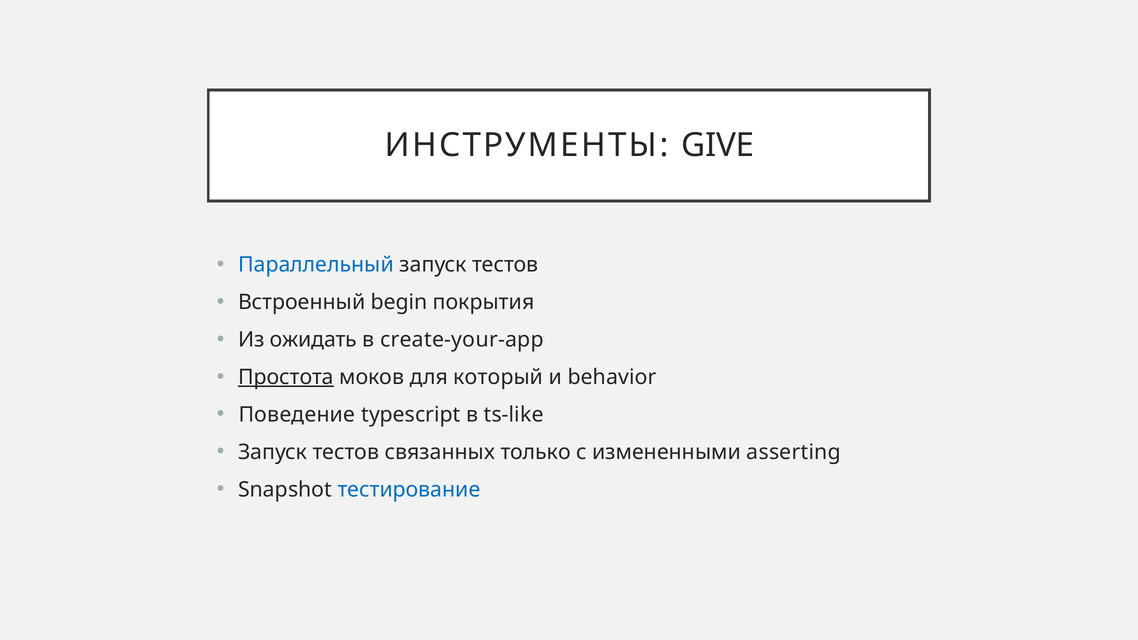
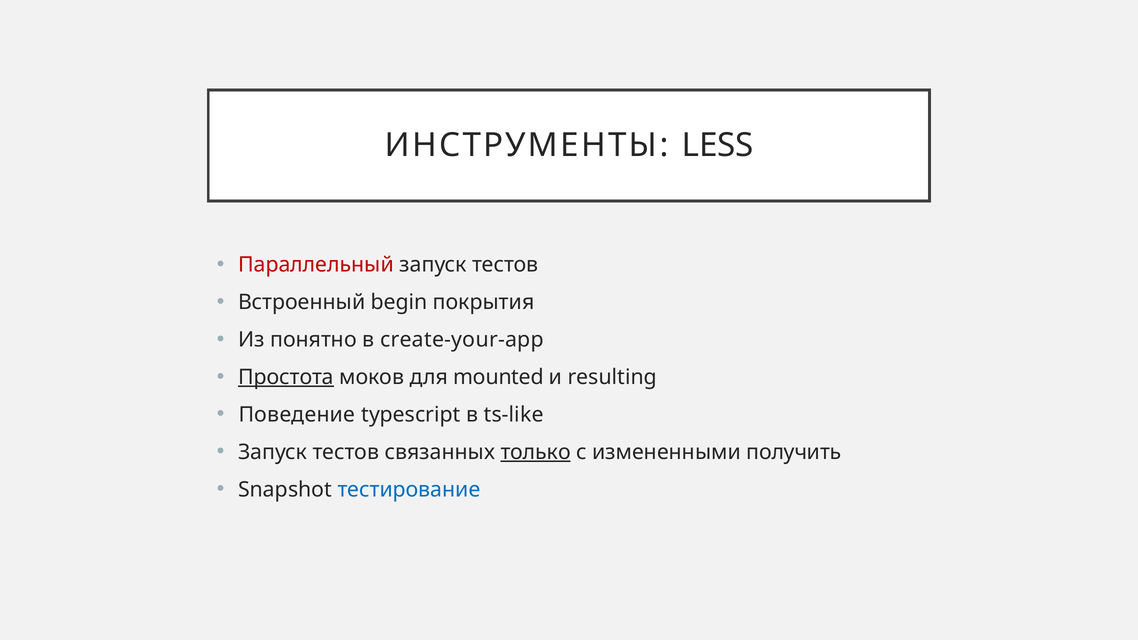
GIVE: GIVE -> LESS (718, 145)
Параллельный colour: blue -> red (316, 265)
ожидать: ожидать -> понятно (313, 340)
который: который -> mounted (499, 377)
behavior: behavior -> resulting (612, 377)
только underline: none -> present (536, 452)
asserting: asserting -> получить (794, 452)
